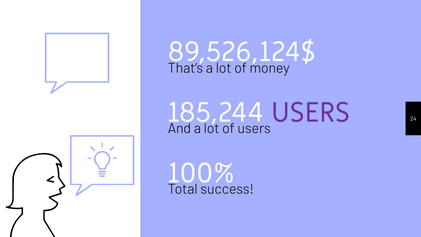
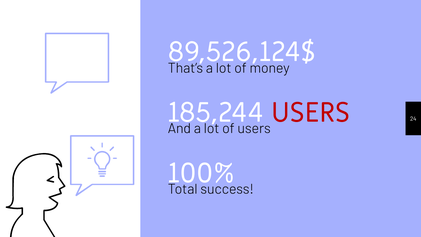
USERS colour: purple -> red (311, 112)
